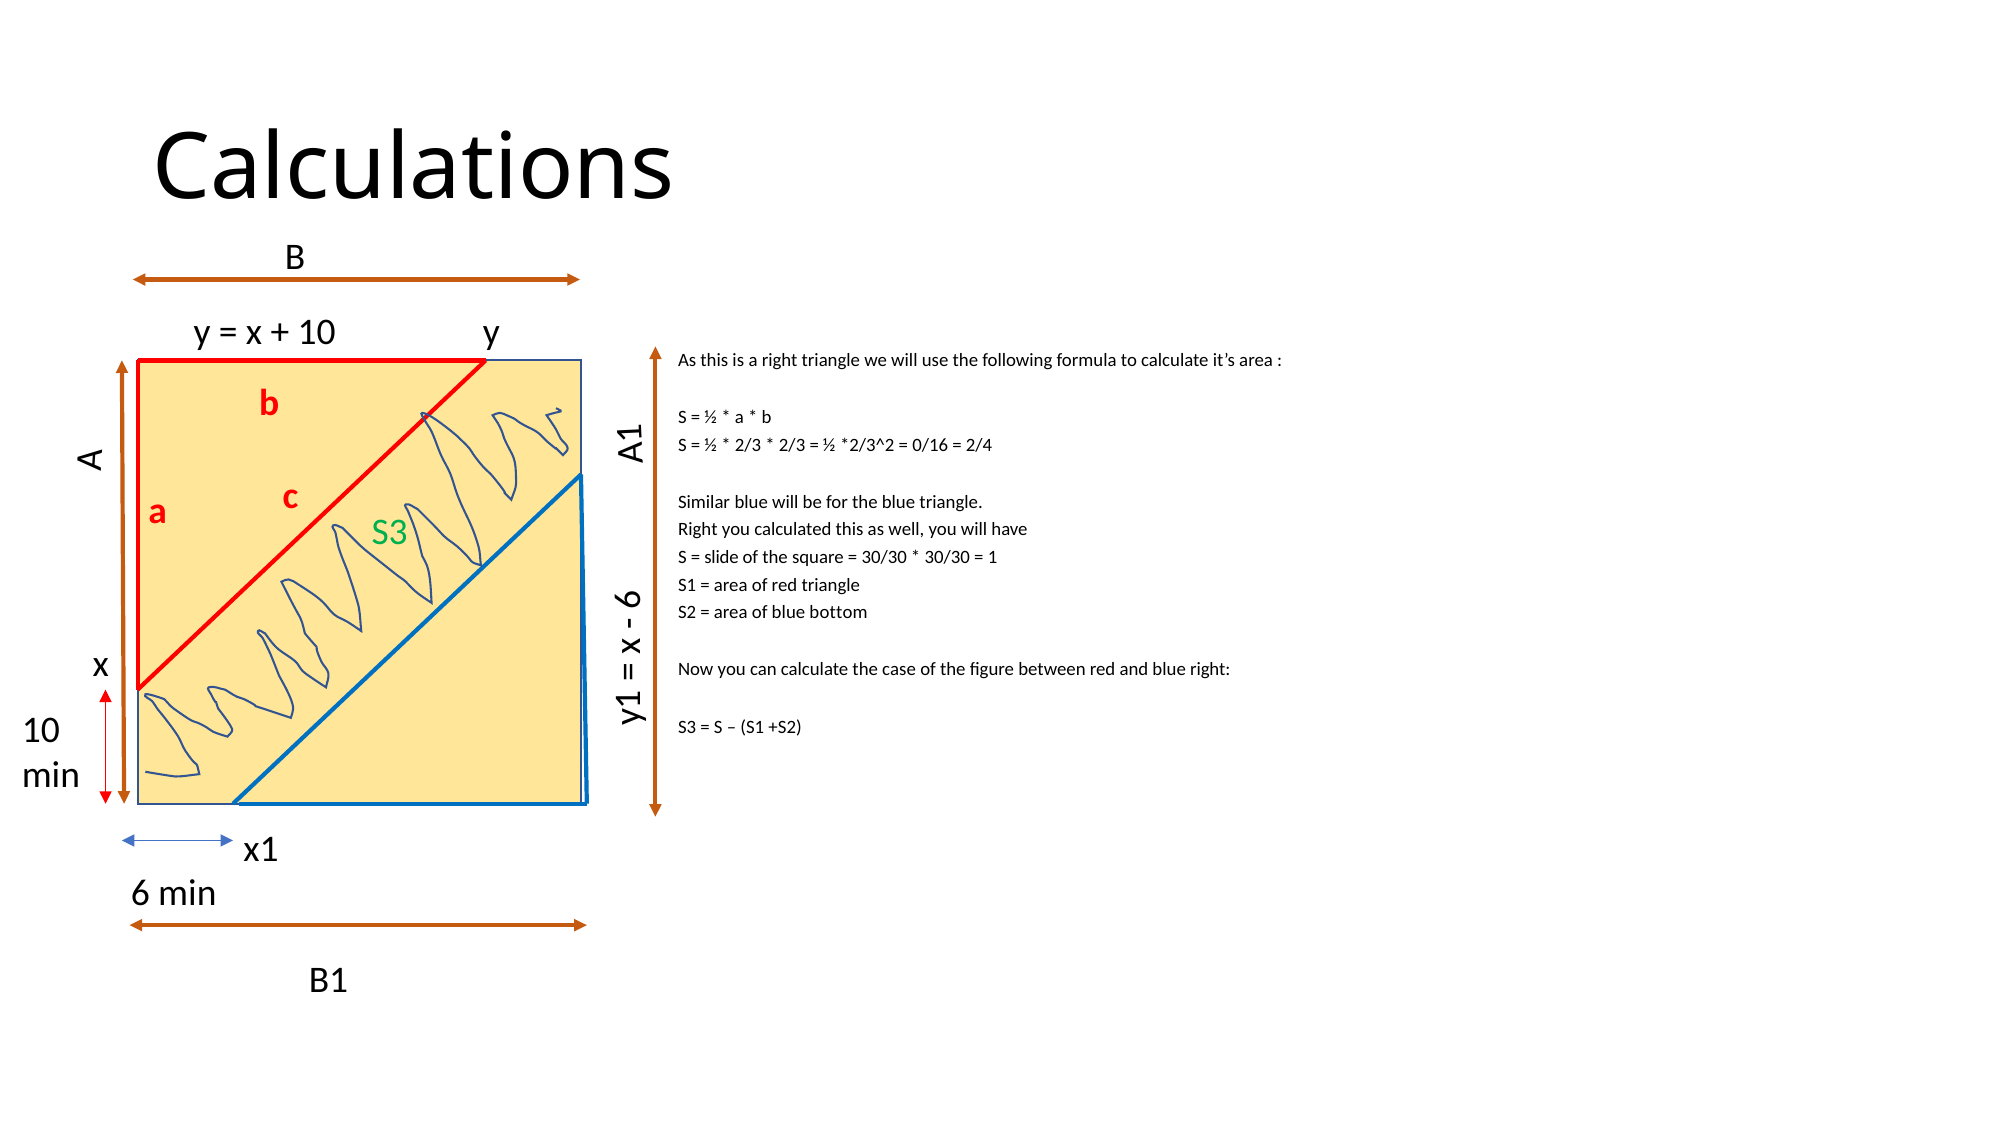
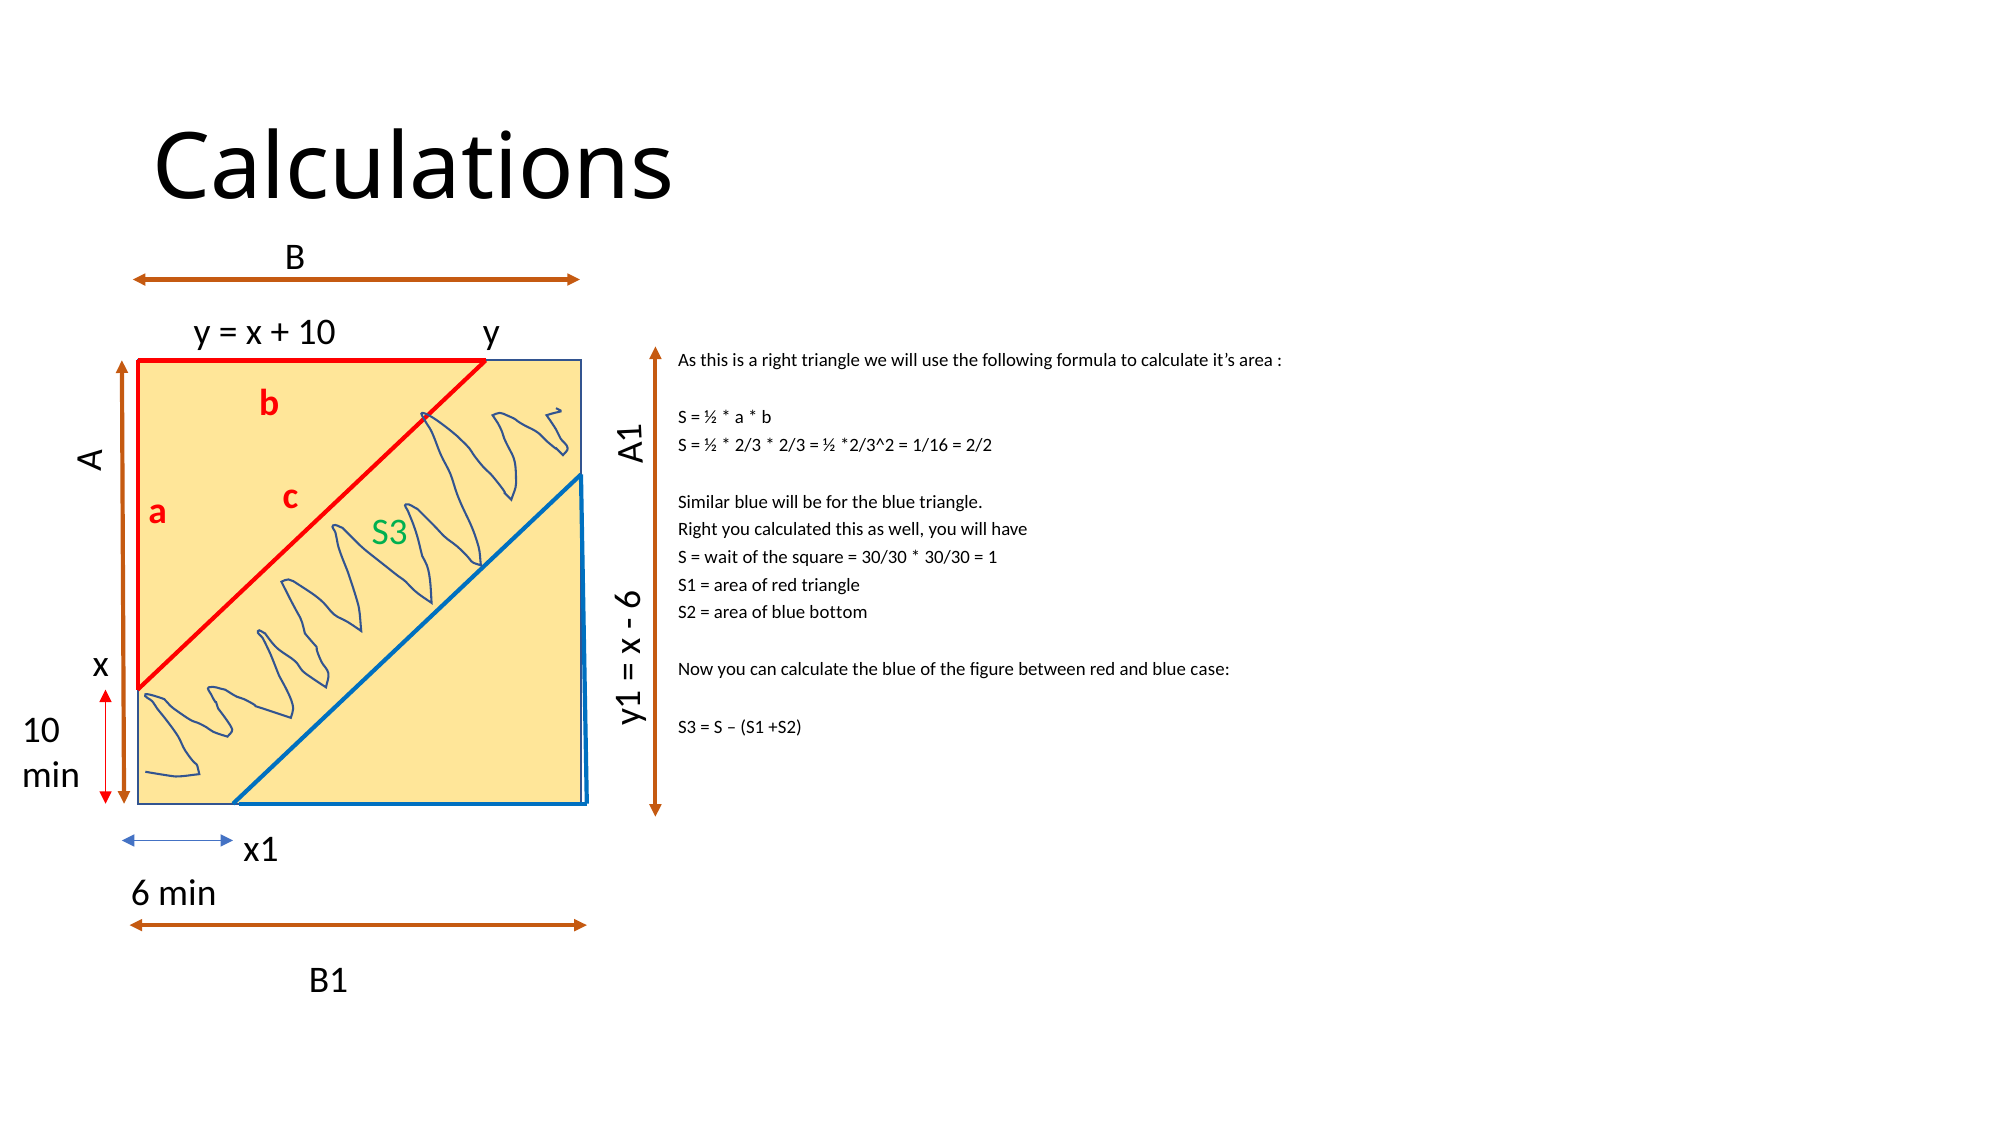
0/16: 0/16 -> 1/16 (930, 445)
2/4: 2/4 -> 2/2 (979, 445)
slide: slide -> wait (721, 557)
calculate the case: case -> blue (899, 670)
blue right: right -> case (1210, 670)
